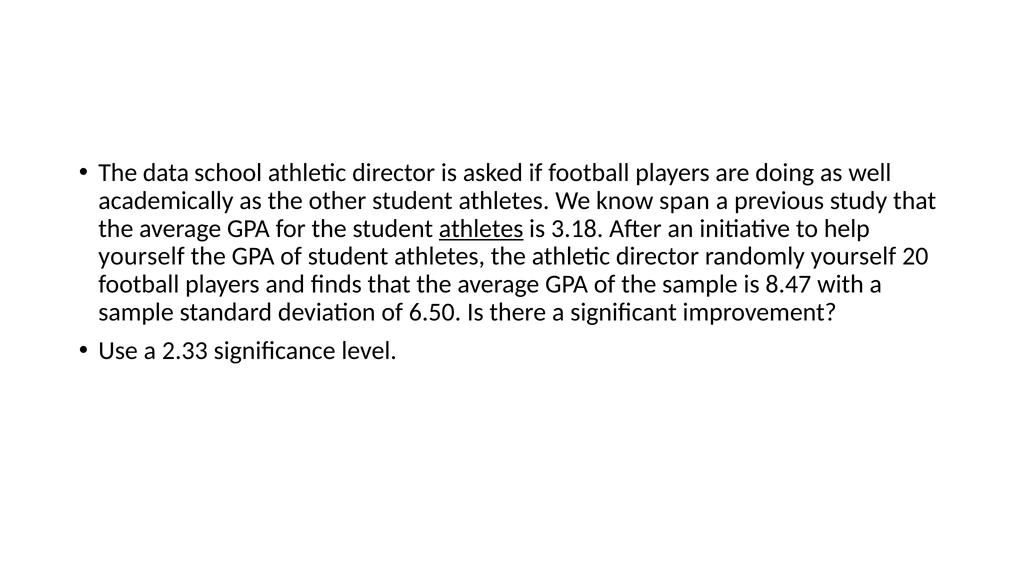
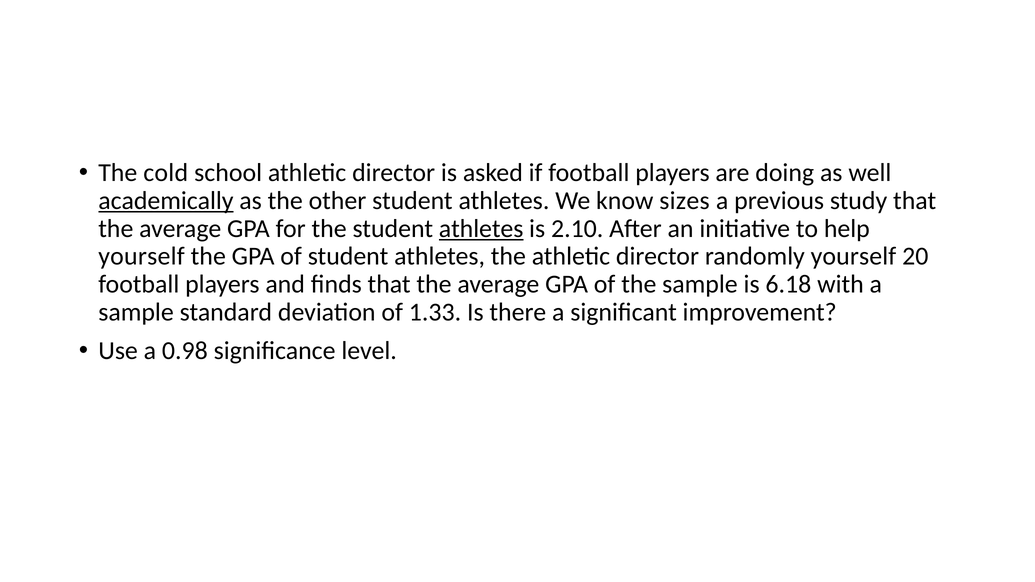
data: data -> cold (166, 173)
academically underline: none -> present (166, 201)
span: span -> sizes (684, 201)
3.18: 3.18 -> 2.10 (577, 229)
8.47: 8.47 -> 6.18 (788, 284)
6.50: 6.50 -> 1.33 (435, 312)
2.33: 2.33 -> 0.98 (185, 351)
